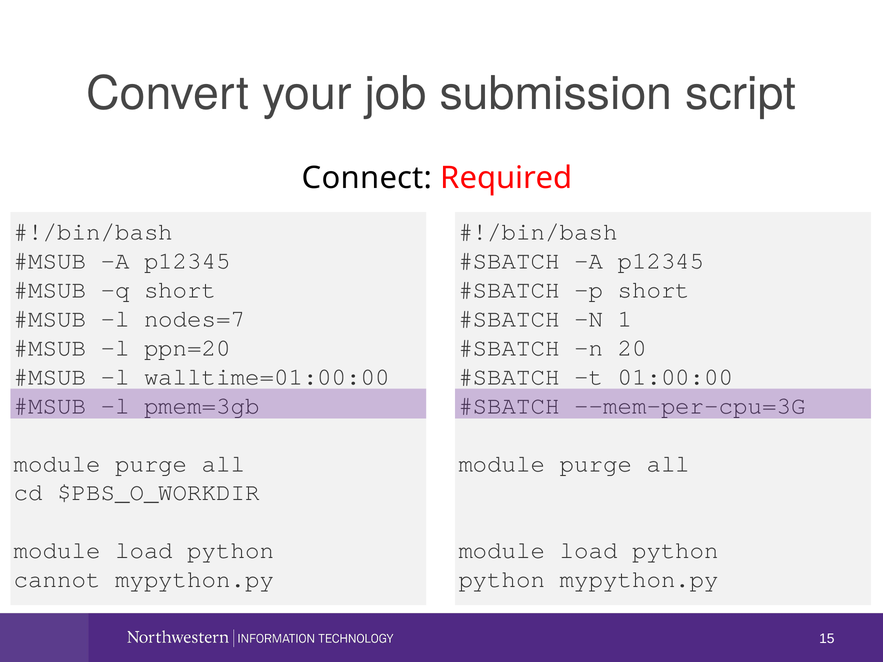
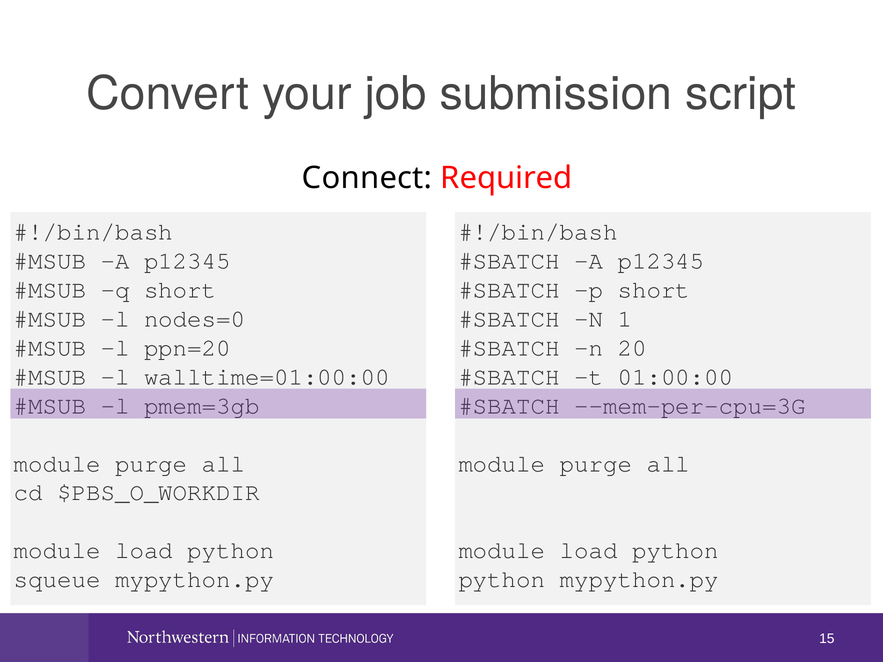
nodes=7: nodes=7 -> nodes=0 (195, 319)
cannot: cannot -> squeue (57, 580)
